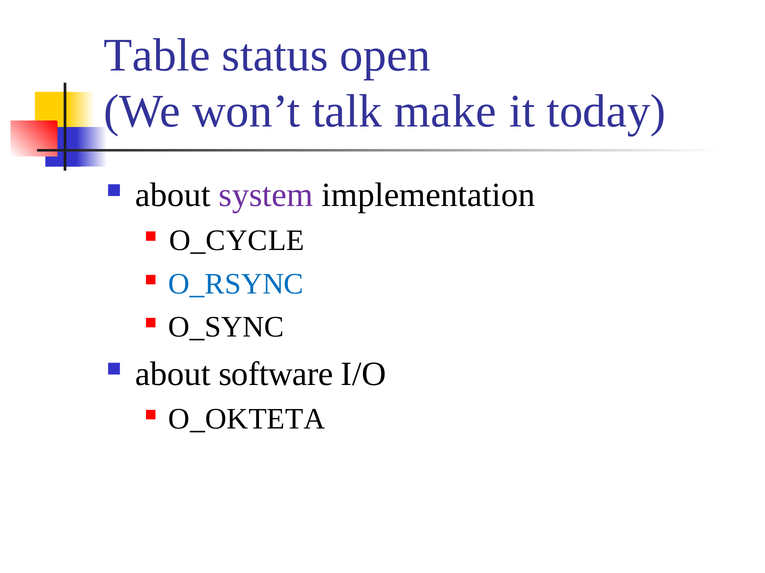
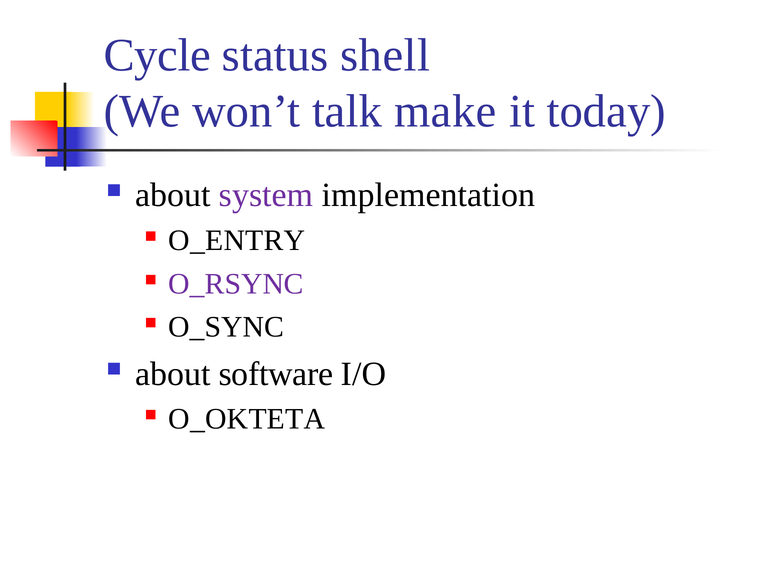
Table: Table -> Cycle (157, 55)
open: open -> shell (385, 55)
O_CYCLE: O_CYCLE -> O_ENTRY (237, 241)
O_RSYNC colour: blue -> purple (236, 284)
